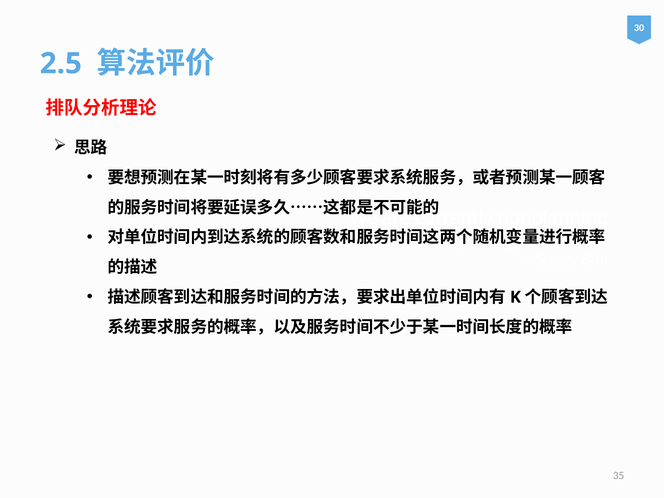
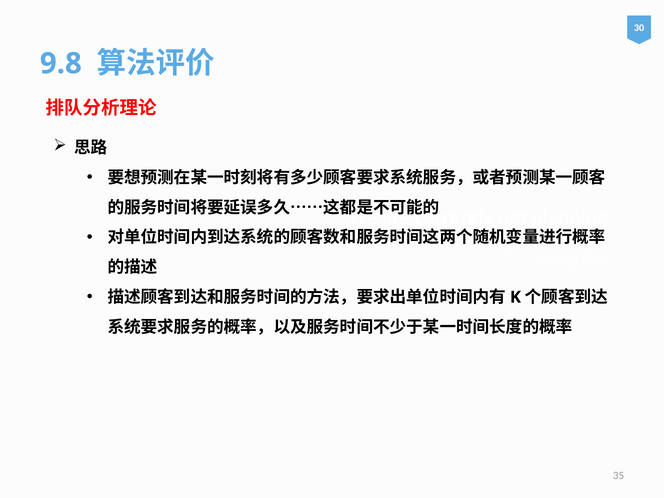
2.5: 2.5 -> 9.8 (61, 64)
